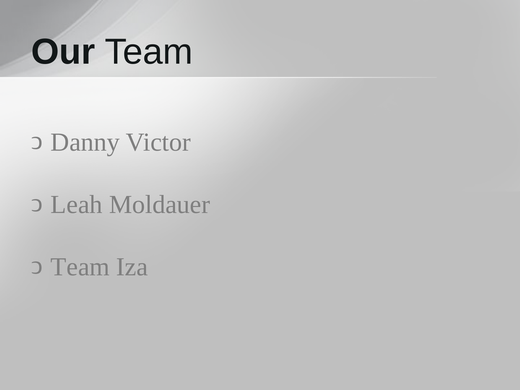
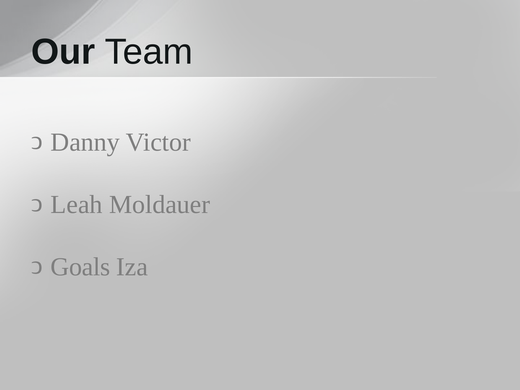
Team: Team -> Goals (80, 267)
